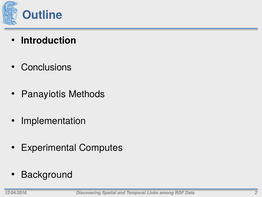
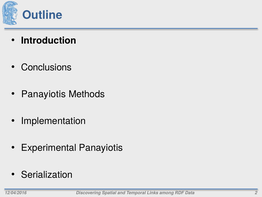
Experimental Computes: Computes -> Panayiotis (101, 147)
Background: Background -> Serialization (47, 174)
